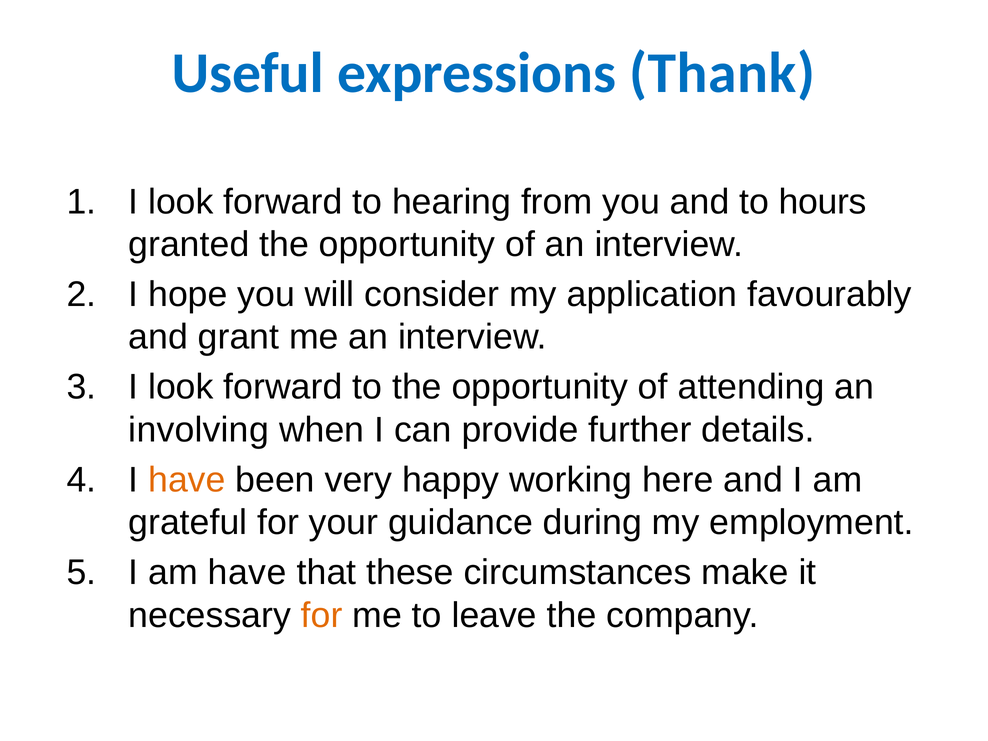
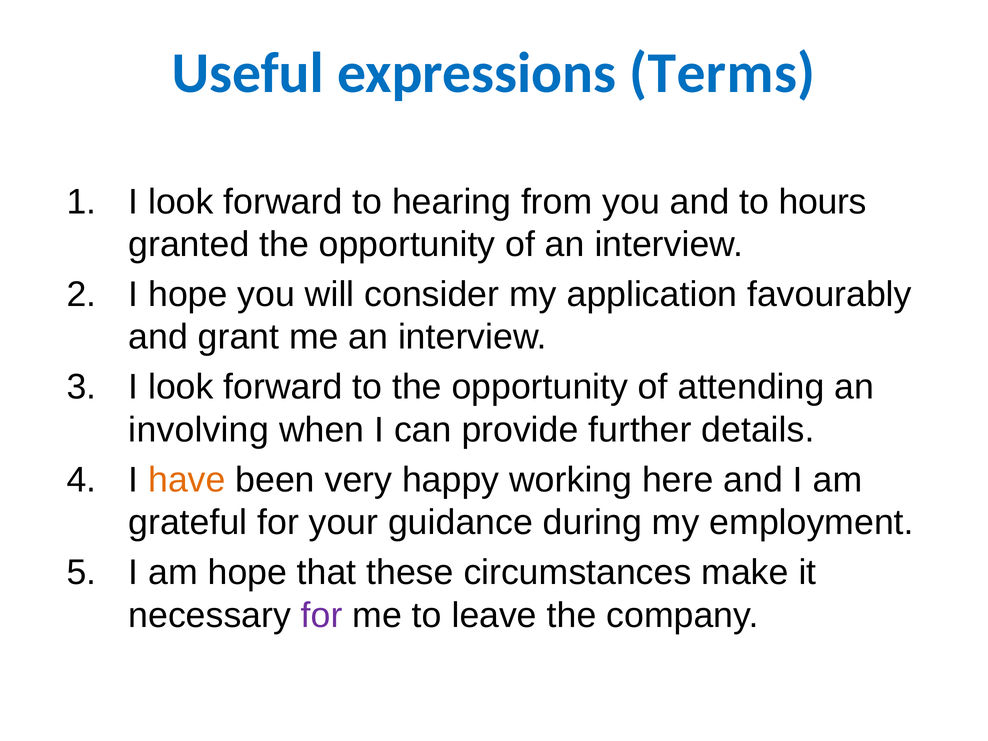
Thank: Thank -> Terms (722, 73)
am have: have -> hope (247, 573)
for colour: orange -> purple (322, 615)
